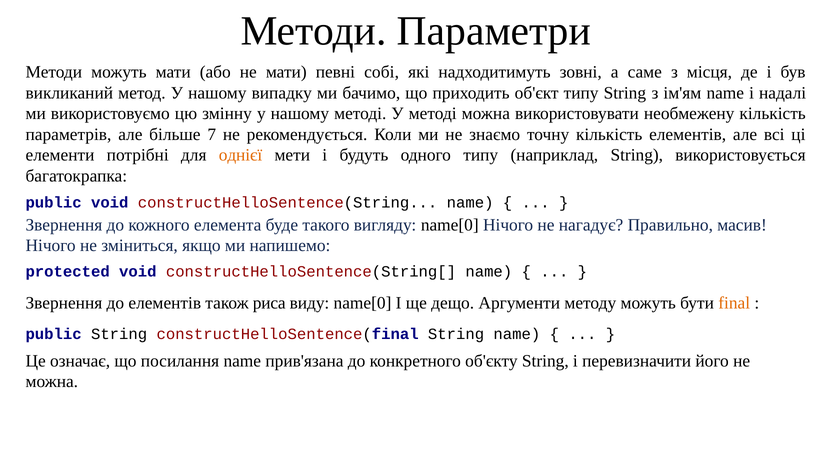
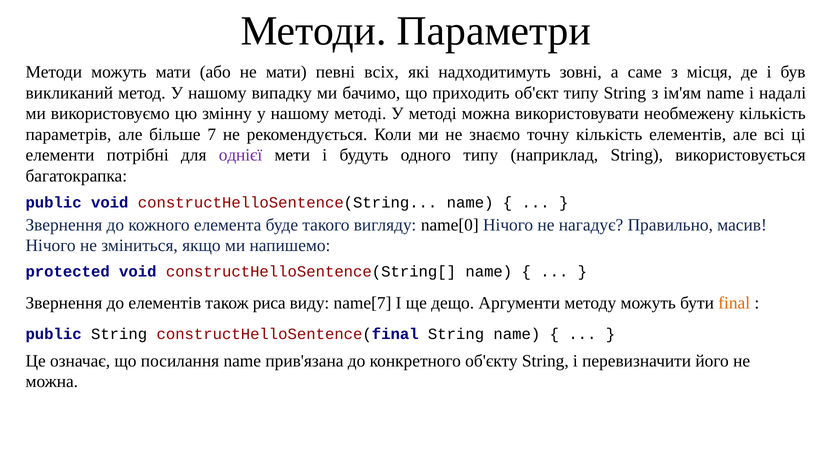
собі: собі -> всіх (382, 72)
однієї colour: orange -> purple (241, 155)
виду name[0: name[0 -> name[7 (363, 303)
